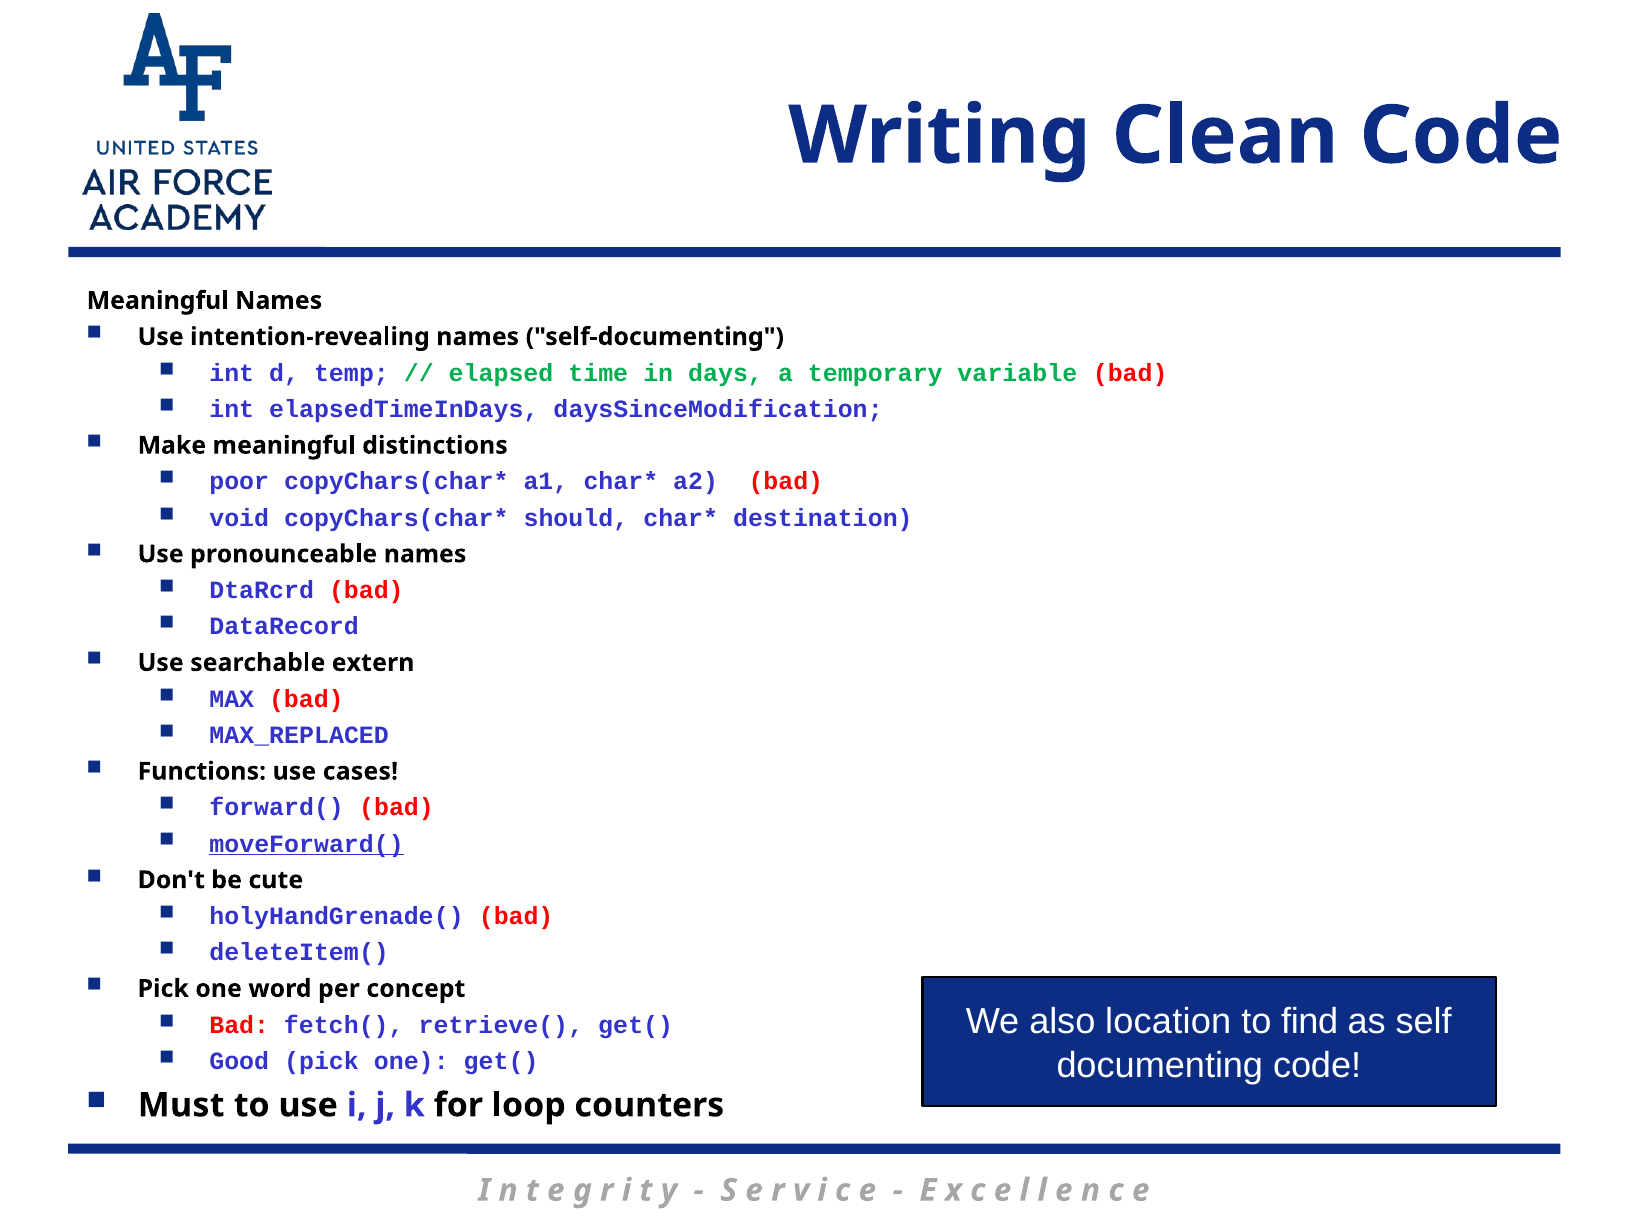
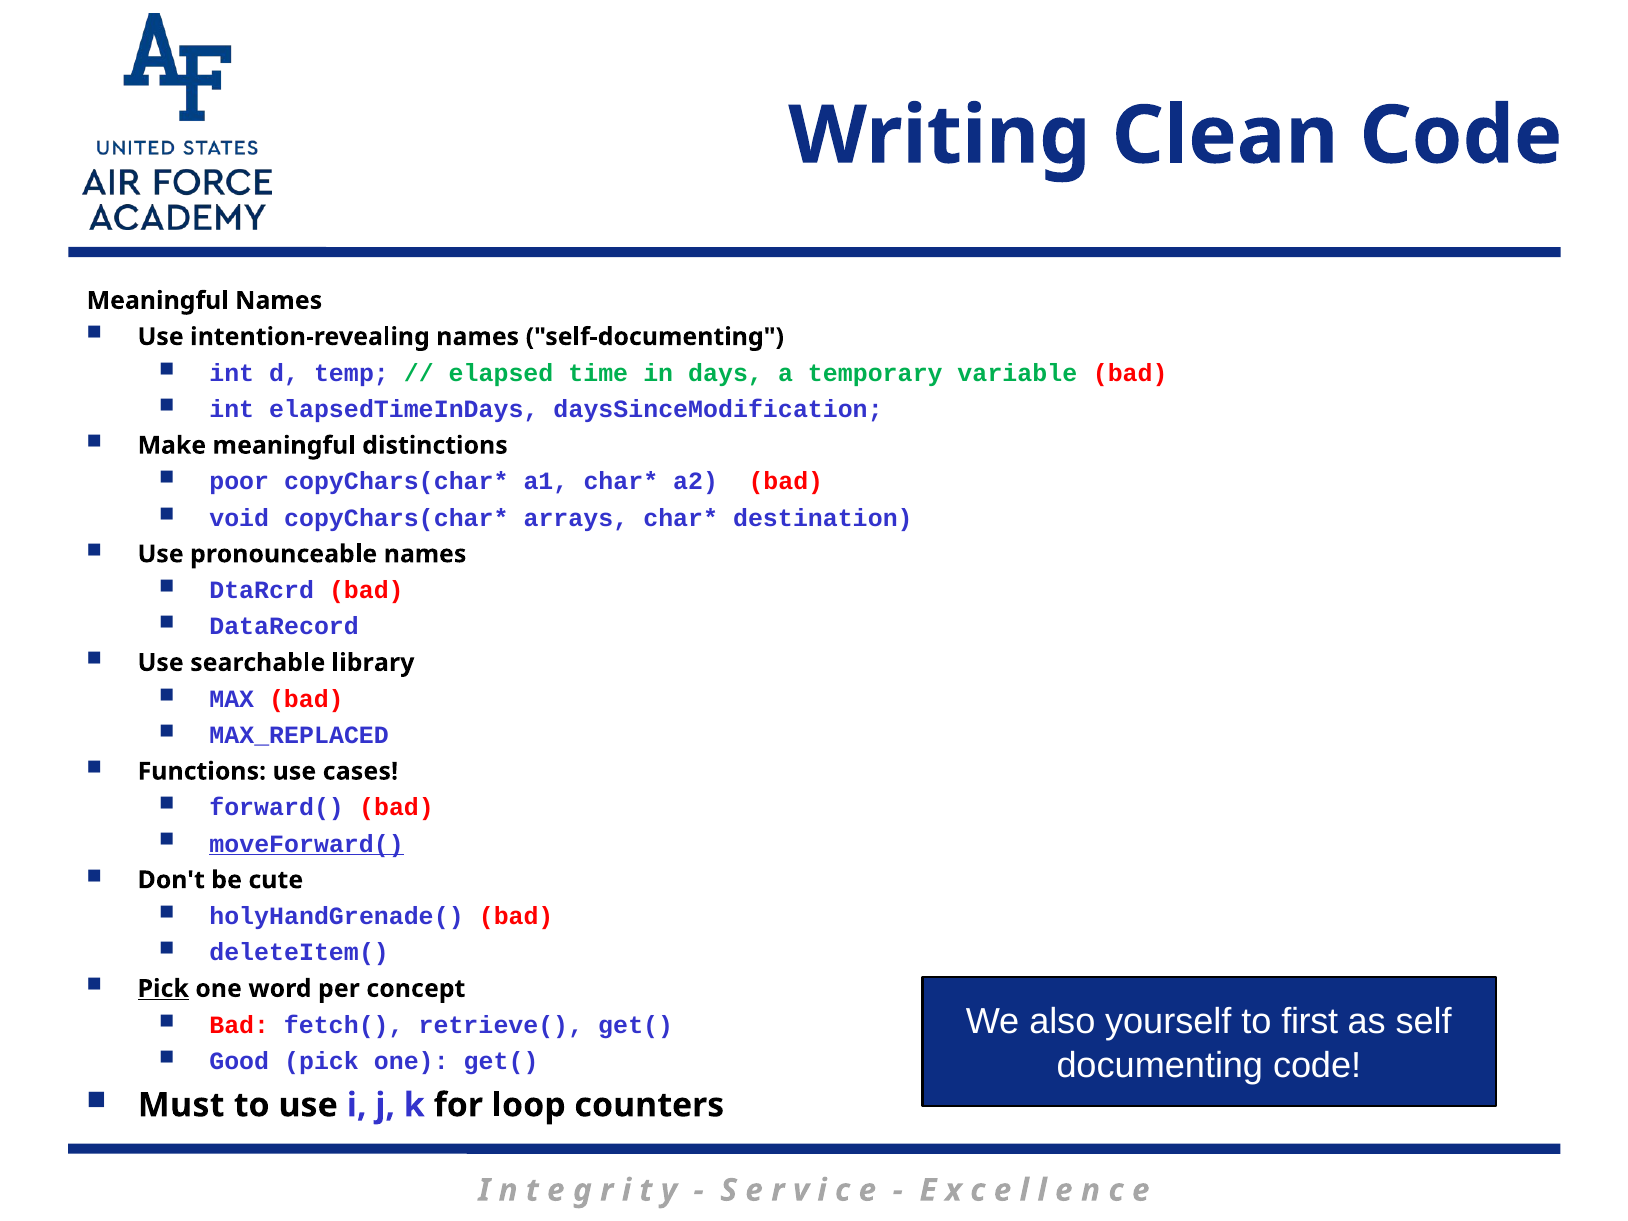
should: should -> arrays (576, 518)
extern: extern -> library (373, 663)
Pick underline: none -> present (163, 989)
location: location -> yourself (1168, 1022)
find: find -> first (1310, 1022)
